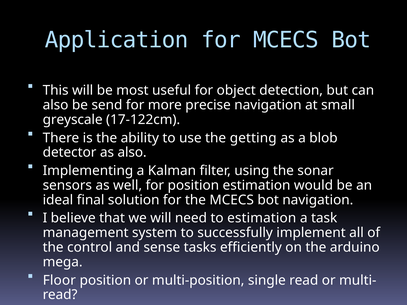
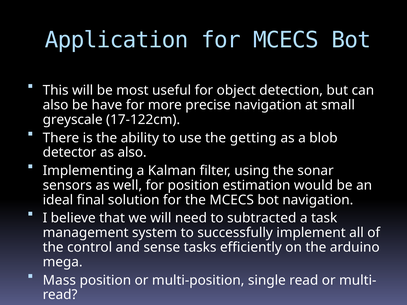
send: send -> have (107, 105)
to estimation: estimation -> subtracted (262, 218)
Floor: Floor -> Mass (59, 280)
